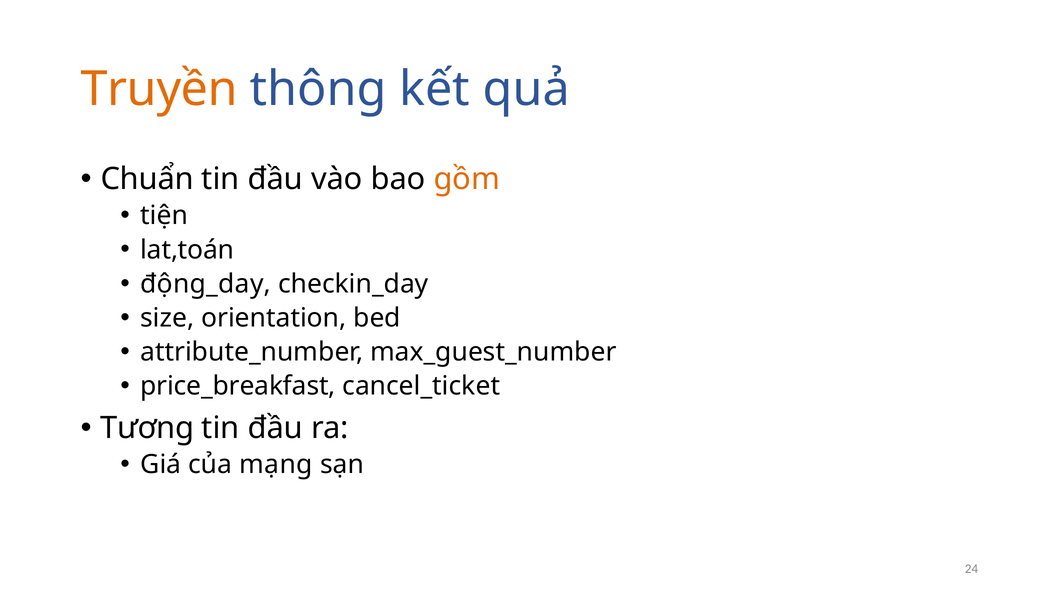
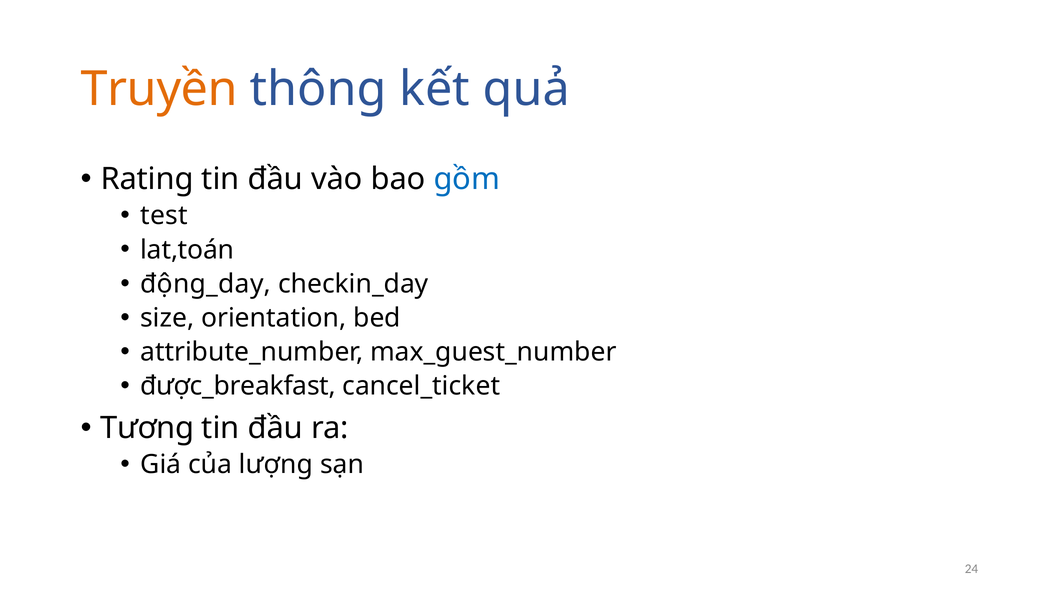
Chuẩn: Chuẩn -> Rating (147, 179)
gồm colour: orange -> blue (467, 179)
tiện: tiện -> test (164, 216)
price_breakfast: price_breakfast -> được_breakfast (238, 386)
mạng: mạng -> lượng (276, 464)
